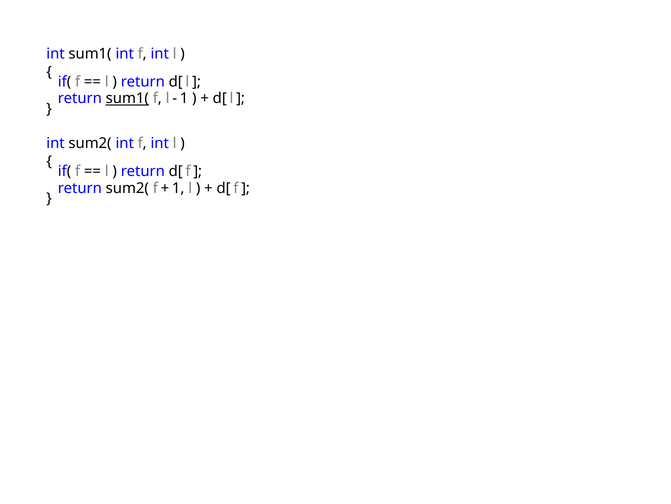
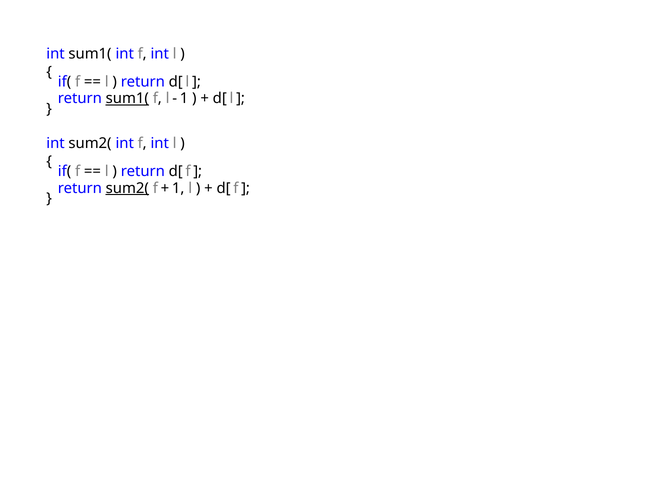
sum2( underline: none -> present (127, 188)
